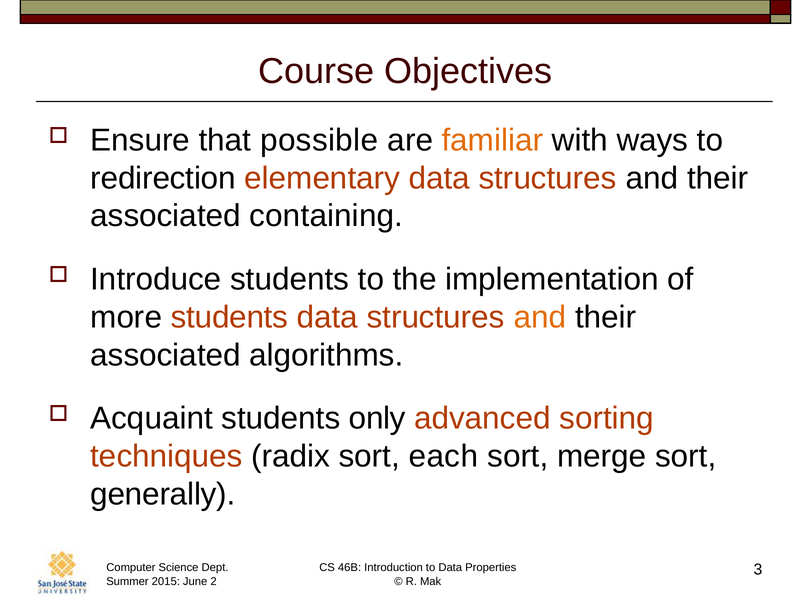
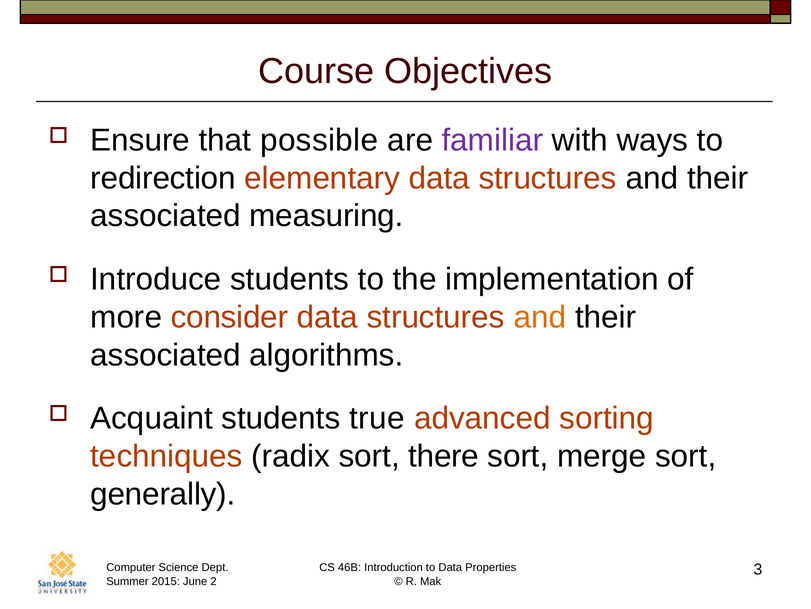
familiar colour: orange -> purple (492, 140)
containing: containing -> measuring (326, 216)
more students: students -> consider (229, 317)
only: only -> true (377, 418)
each: each -> there (444, 456)
